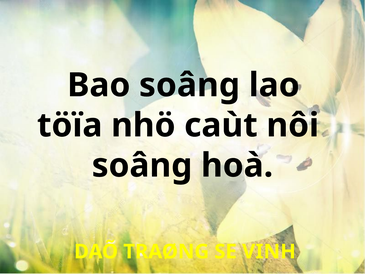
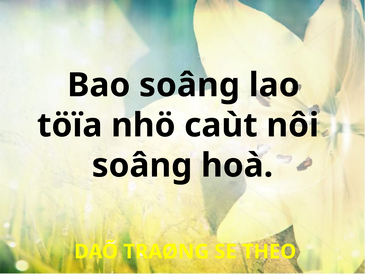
VINH: VINH -> THEO (269, 251)
